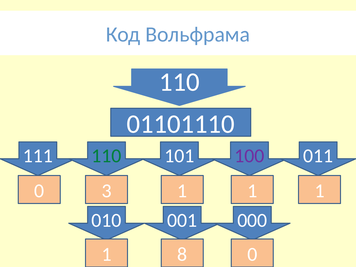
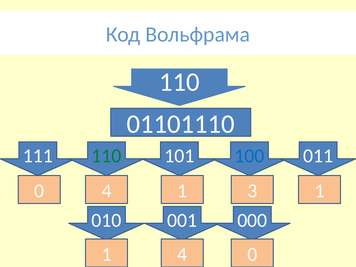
100 colour: purple -> blue (249, 156)
0 3: 3 -> 4 (107, 191)
1: 1 -> 3 (252, 191)
1 8: 8 -> 4 (182, 254)
